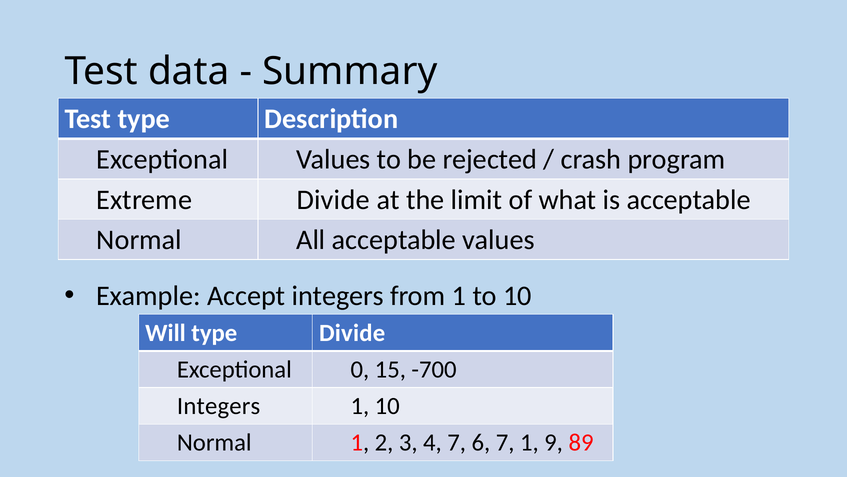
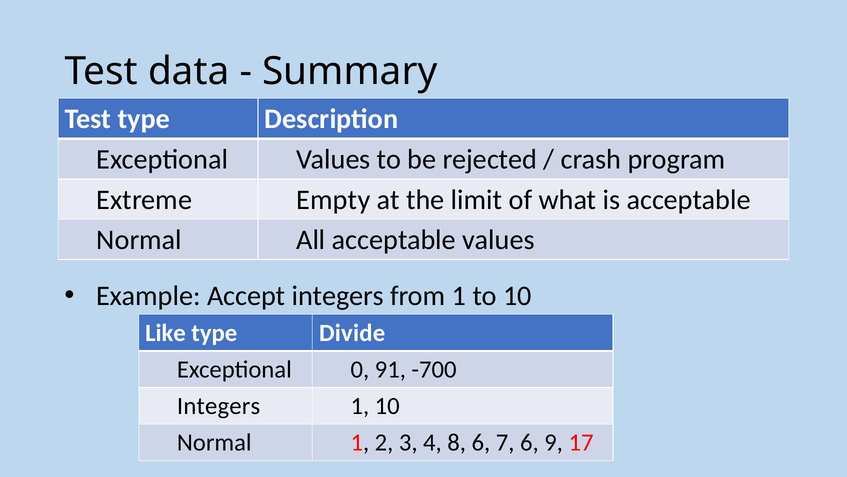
Extreme Divide: Divide -> Empty (333, 200)
Will: Will -> Like (165, 333)
15: 15 -> 91 (390, 369)
4 7: 7 -> 8 (457, 442)
7 1: 1 -> 6 (529, 442)
89: 89 -> 17 (581, 442)
